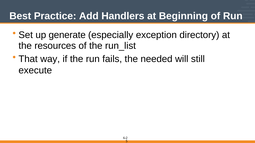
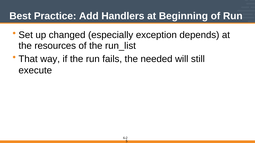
generate: generate -> changed (67, 35)
directory: directory -> depends (199, 35)
